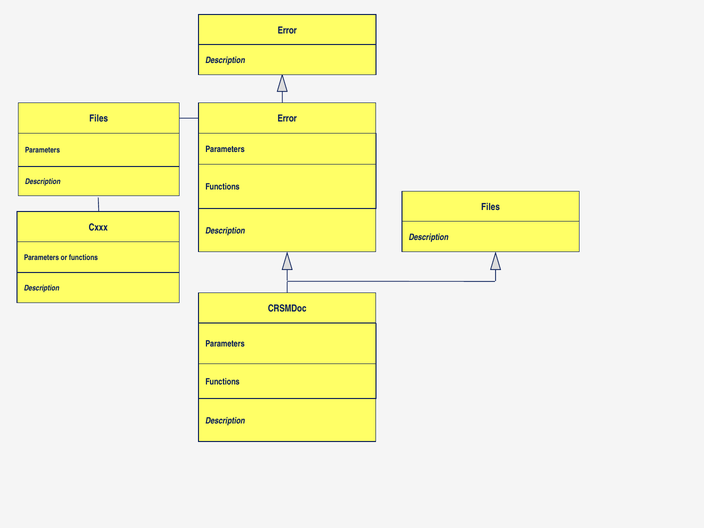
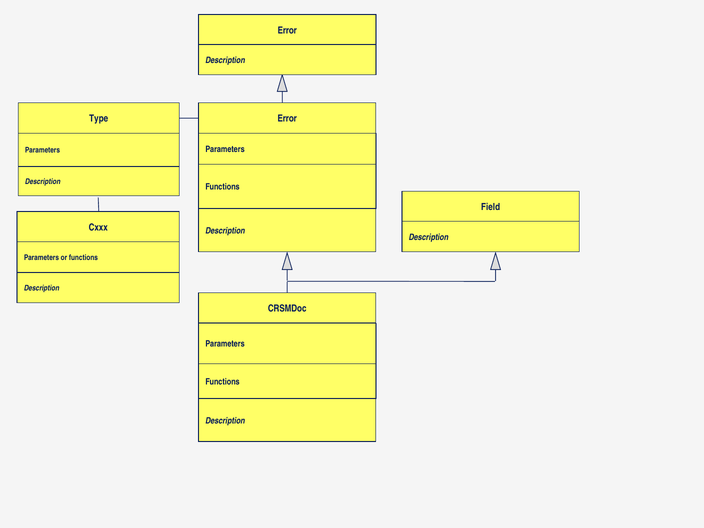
Files: Files -> Type (99, 119)
Files: Files -> Field (491, 207)
